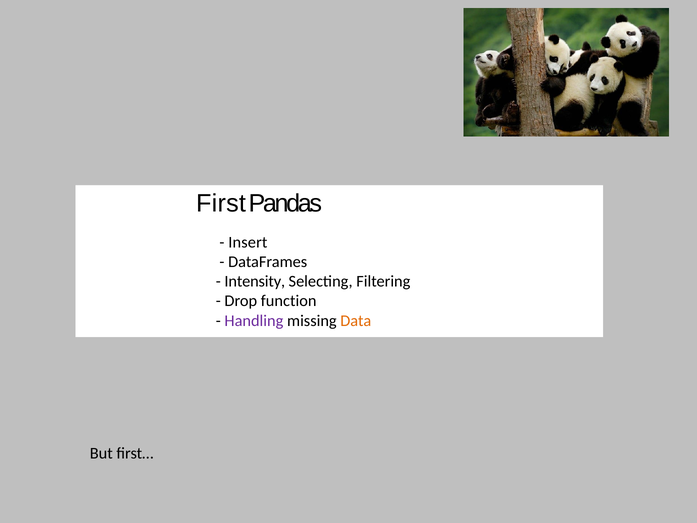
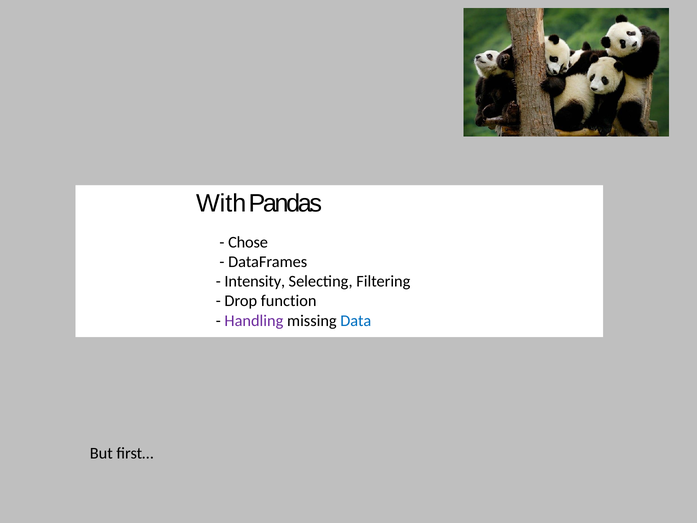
First: First -> With (221, 204)
Insert: Insert -> Chose (248, 242)
Data colour: orange -> blue (356, 320)
